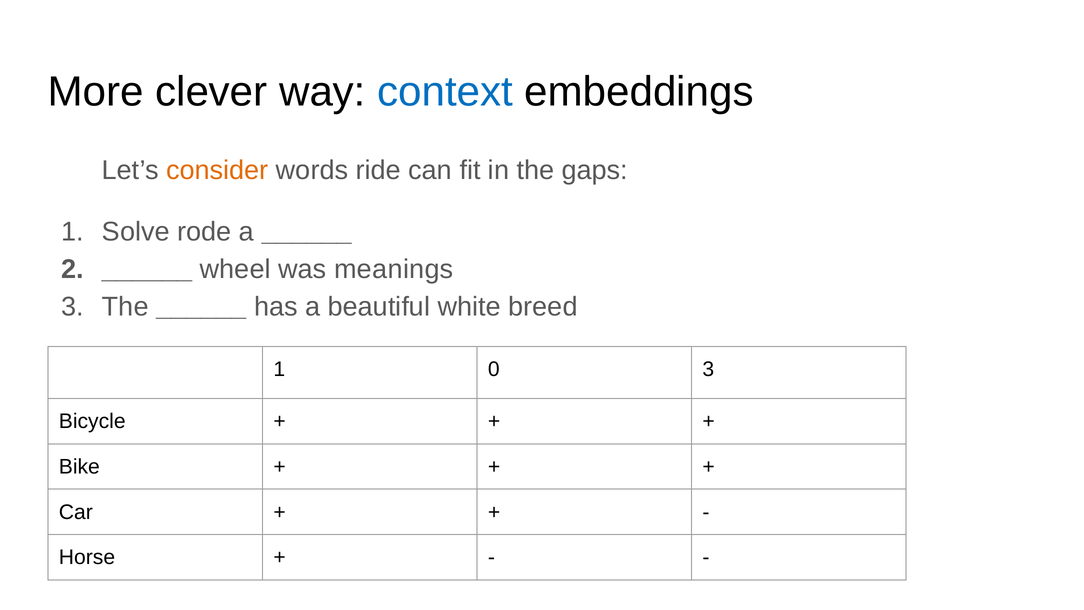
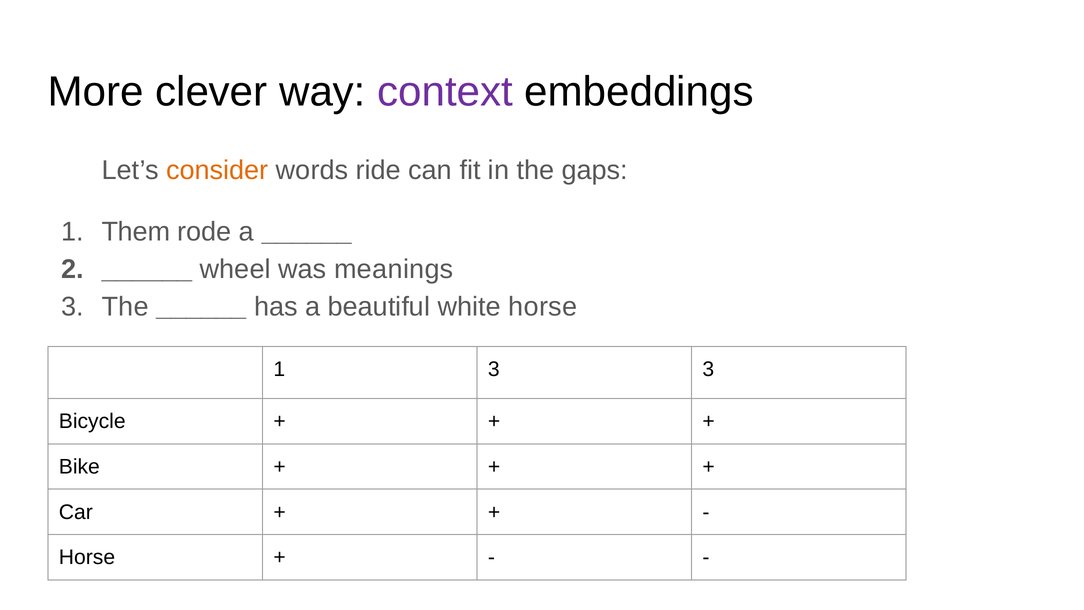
context colour: blue -> purple (445, 92)
Solve: Solve -> Them (136, 232)
white breed: breed -> horse (543, 307)
1 0: 0 -> 3 (494, 369)
